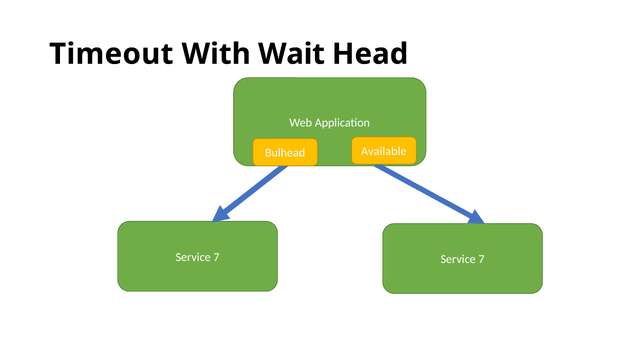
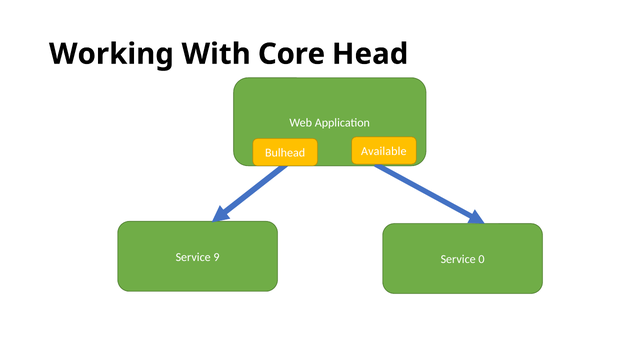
Timeout: Timeout -> Working (111, 54)
Wait: Wait -> Core (292, 54)
7: 7 -> 9 (216, 257)
7: 7 -> 0 (481, 259)
